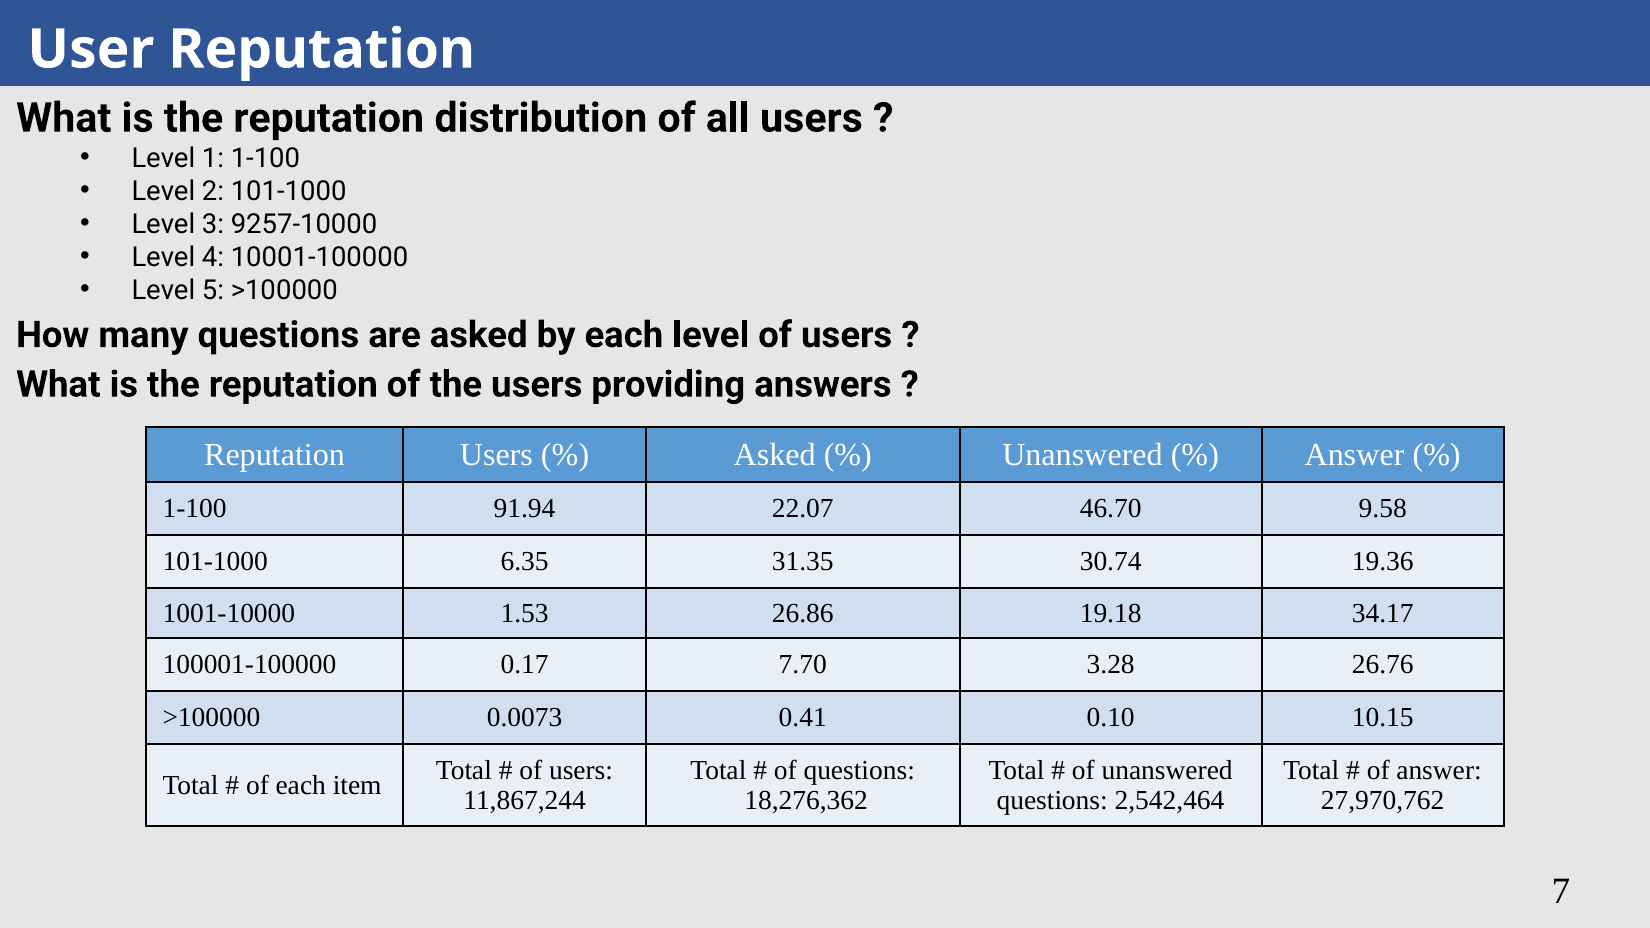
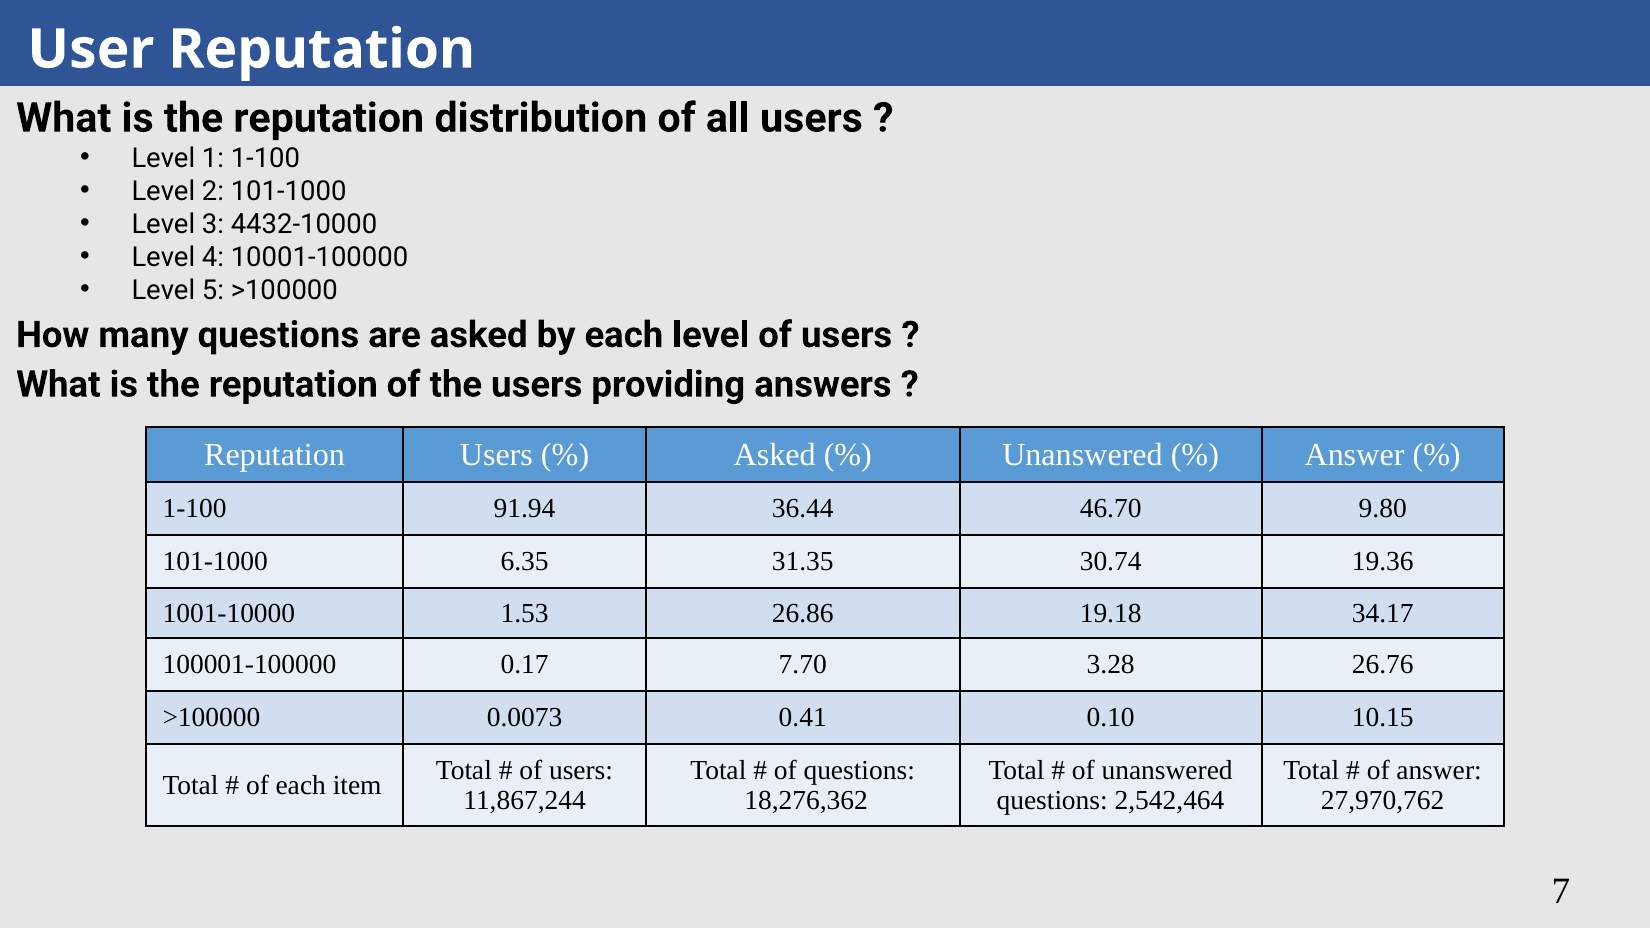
9257-10000: 9257-10000 -> 4432-10000 (304, 224)
22.07: 22.07 -> 36.44 (803, 509)
9.58: 9.58 -> 9.80 (1383, 509)
